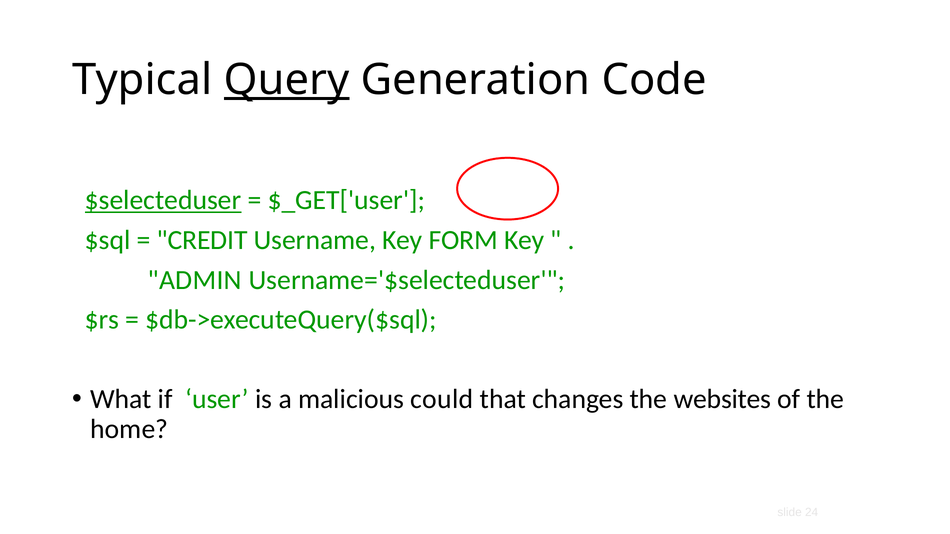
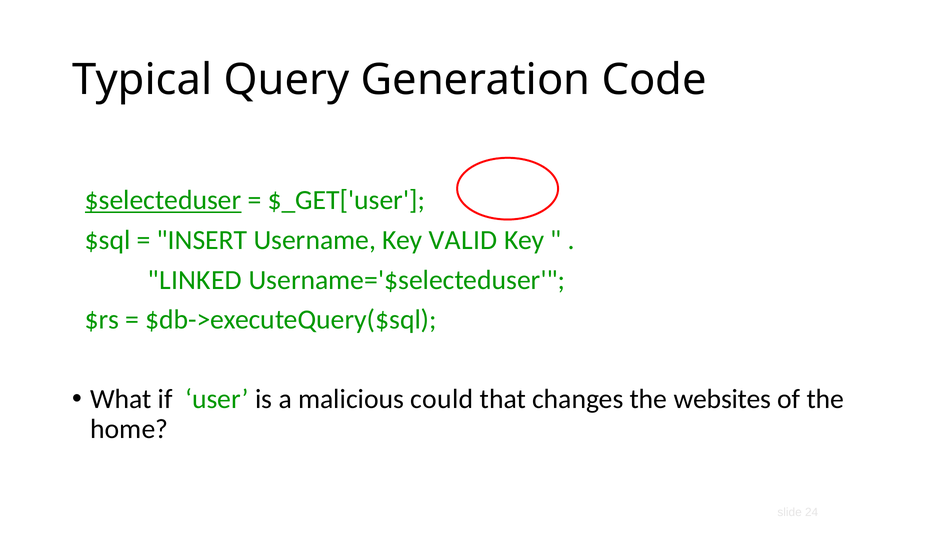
Query underline: present -> none (287, 80)
CREDIT: CREDIT -> INSERT (202, 240)
FORM: FORM -> VALID (463, 240)
ADMIN: ADMIN -> LINKED (195, 280)
